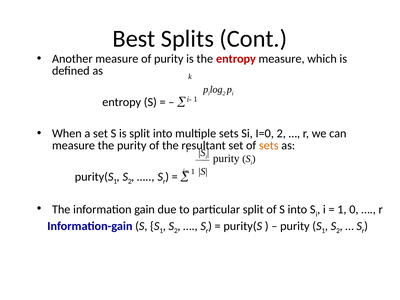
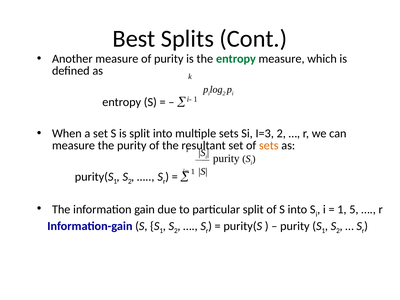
entropy colour: red -> green (236, 59)
I=0: I=0 -> I=3 (265, 134)
0: 0 -> 5 (354, 210)
